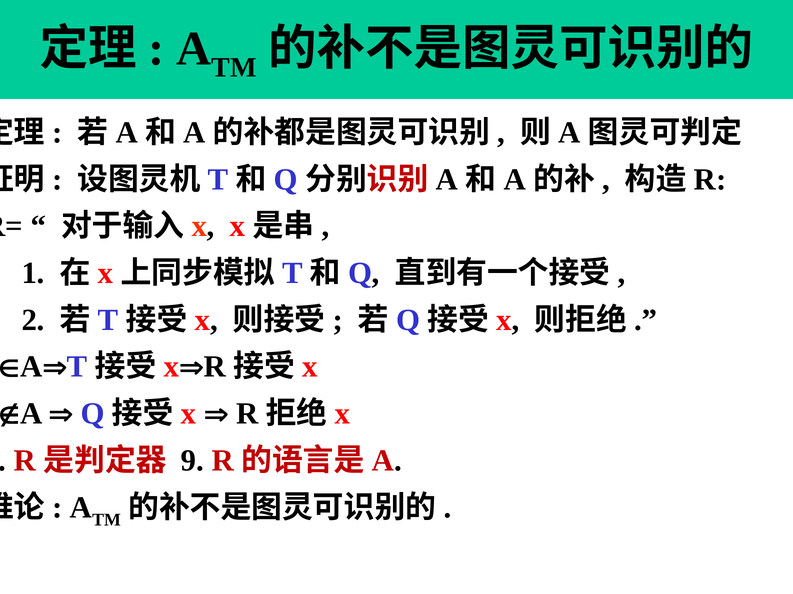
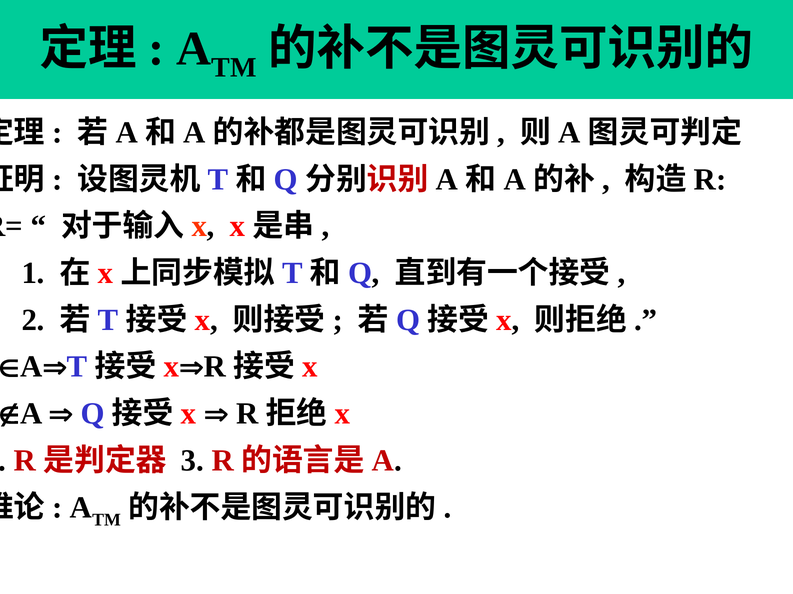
9: 9 -> 3 (192, 461)
